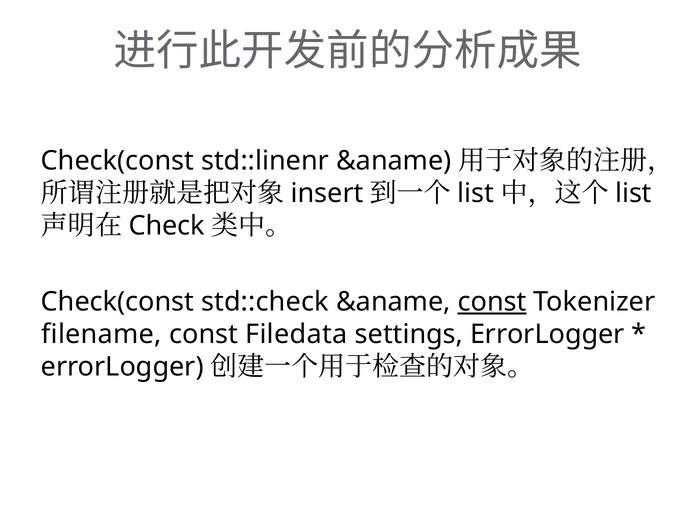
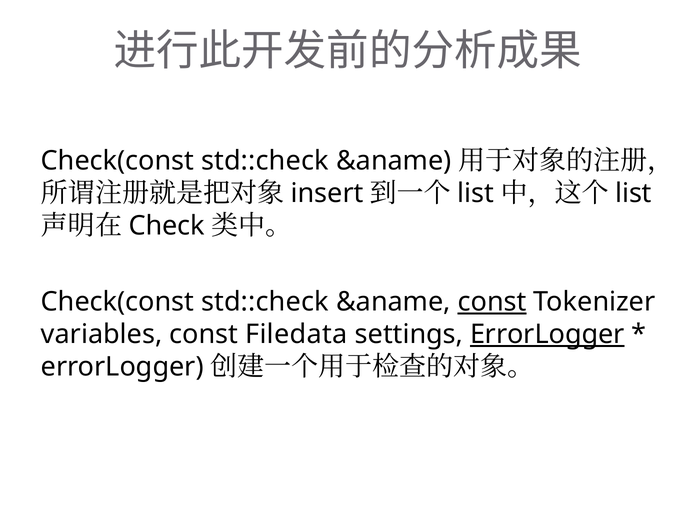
std::linenr: std::linenr -> std::check (265, 161)
filename: filename -> variables (102, 334)
ErrorLogger underline: none -> present (547, 334)
